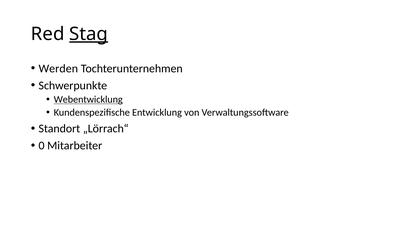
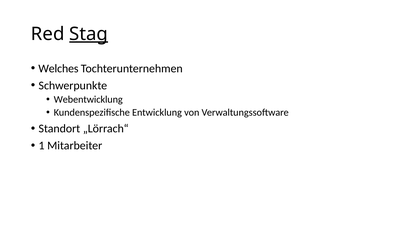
Werden: Werden -> Welches (58, 69)
Webentwicklung underline: present -> none (88, 100)
0: 0 -> 1 (42, 146)
